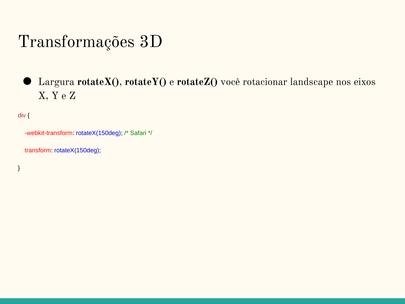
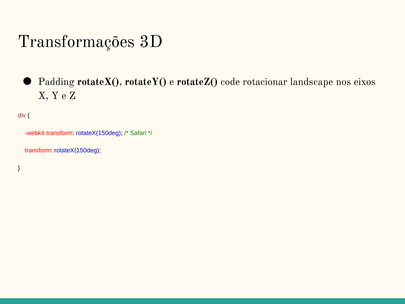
Largura: Largura -> Padding (56, 82)
você: você -> code (230, 82)
